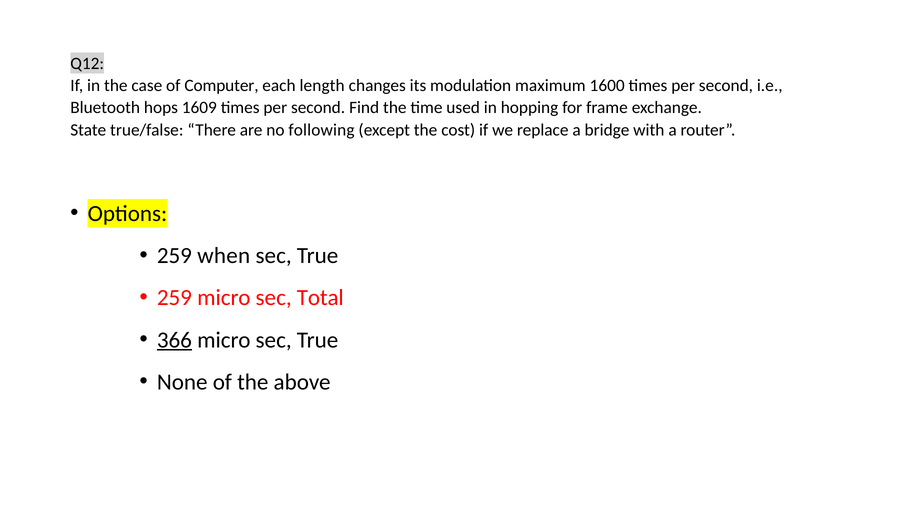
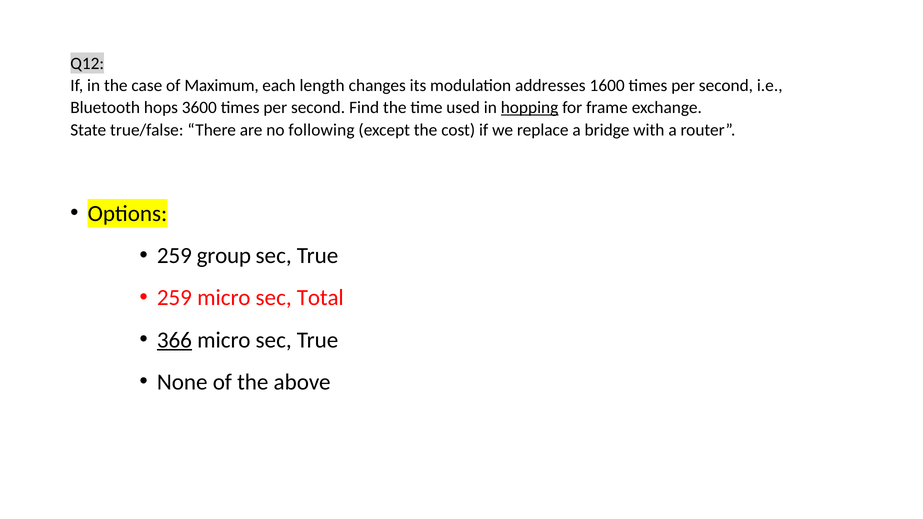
Computer: Computer -> Maximum (222, 86)
maximum: maximum -> addresses (550, 86)
1609: 1609 -> 3600 (199, 108)
hopping underline: none -> present (530, 108)
when: when -> group (224, 256)
